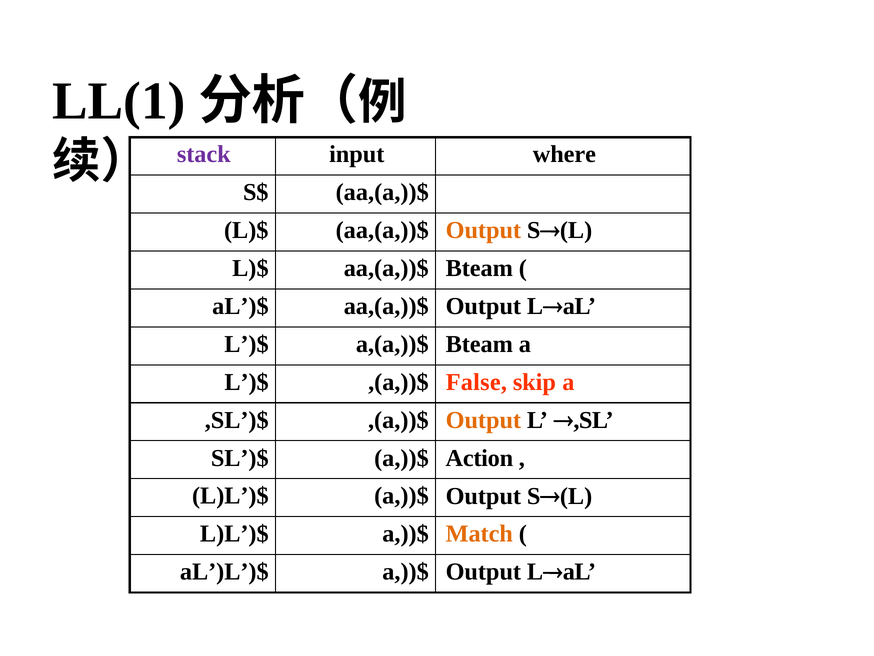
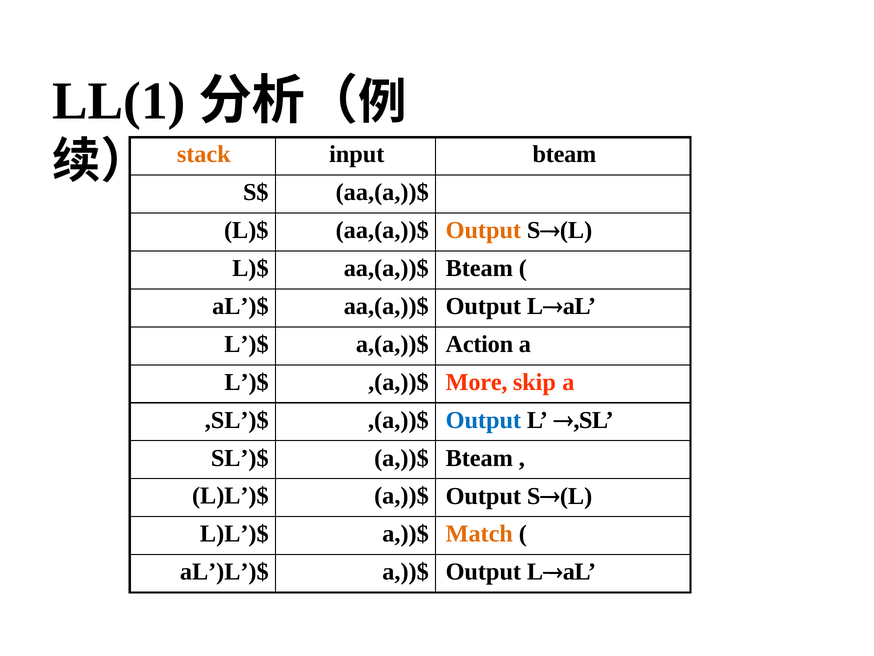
stack colour: purple -> orange (204, 154)
input where: where -> bteam (564, 154)
a,(a,))$ Bteam: Bteam -> Action (479, 344)
False: False -> More (477, 382)
Output colour: orange -> blue (483, 420)
a,))$ Action: Action -> Bteam (479, 458)
